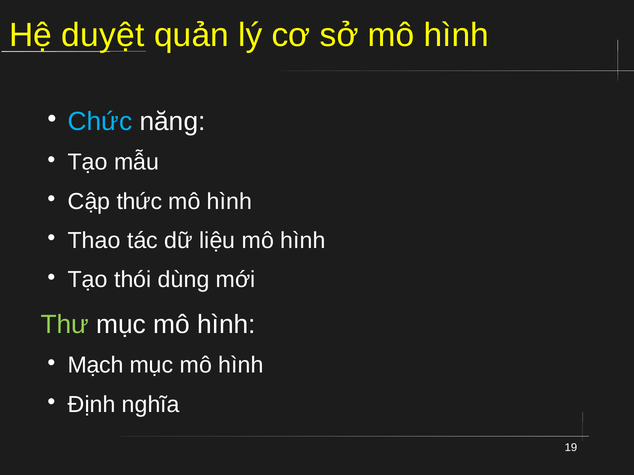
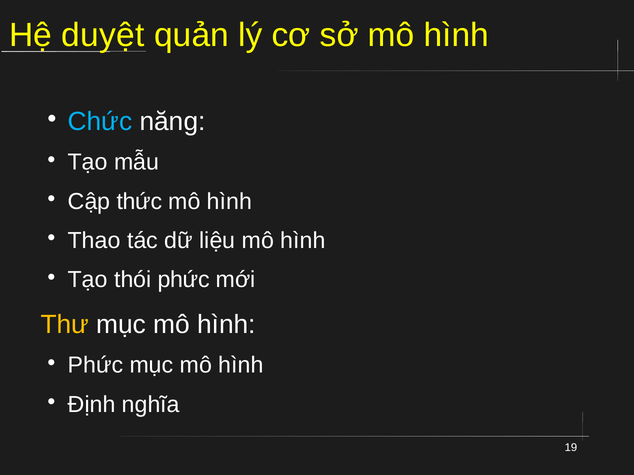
thói dùng: dùng -> phức (184, 280)
Thư colour: light green -> yellow (65, 325)
Mạch: Mạch -> Phức (95, 366)
